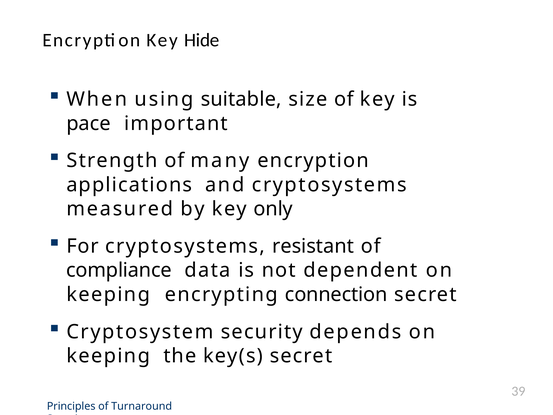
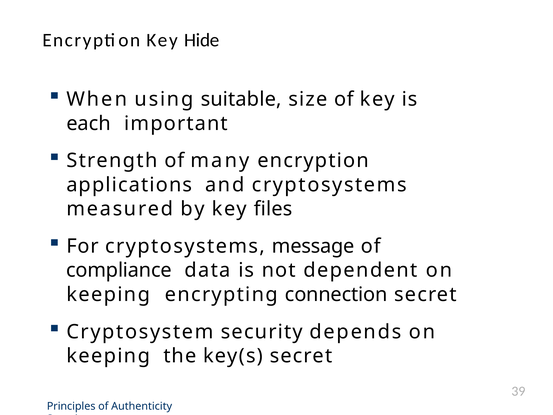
pace: pace -> each (89, 123)
only: only -> files (273, 209)
resistant: resistant -> message (313, 246)
Turnaround: Turnaround -> Authenticity (142, 406)
